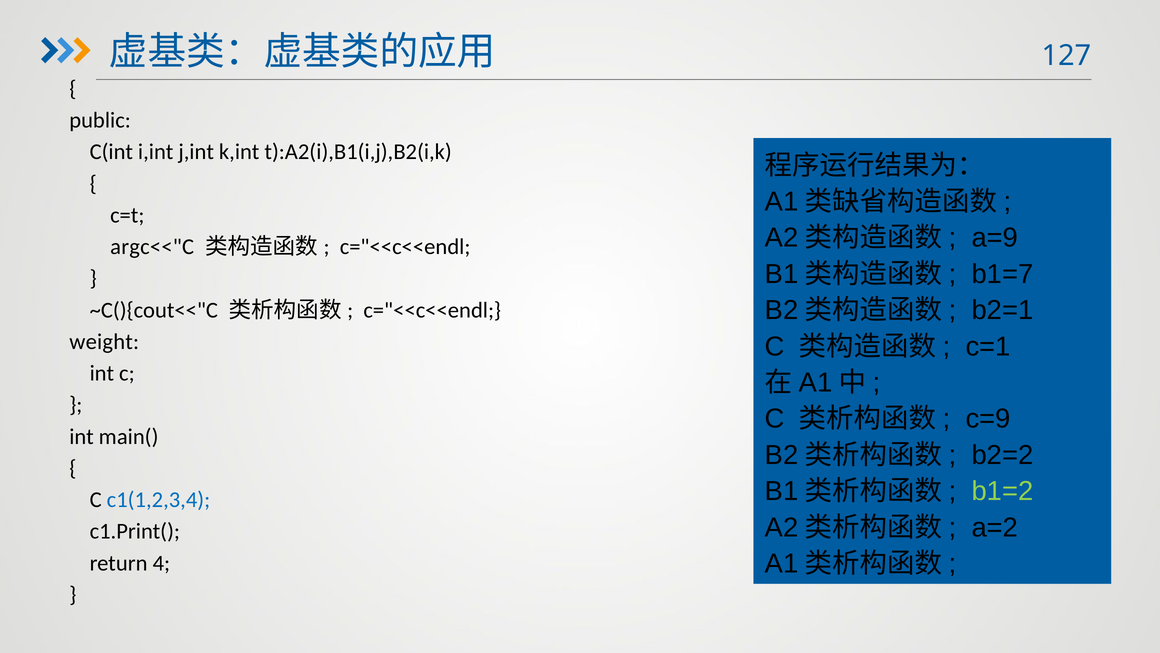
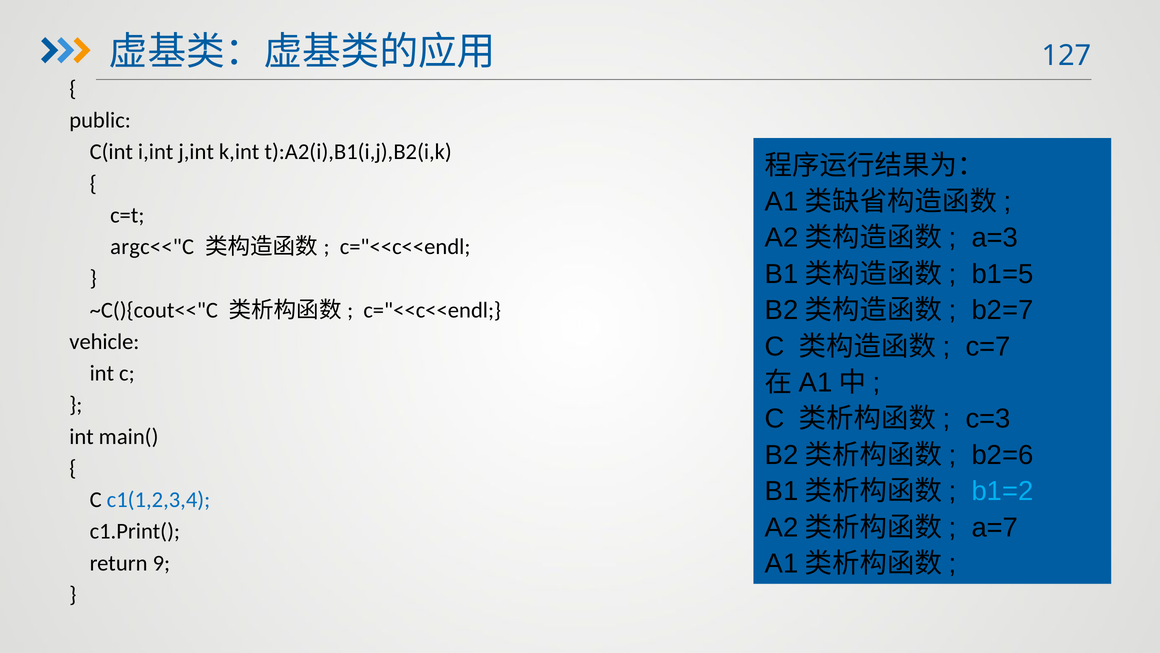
a=9: a=9 -> a=3 (995, 238)
b1=7: b1=7 -> b1=5 (1002, 274)
b2=1: b2=1 -> b2=7 (1002, 310)
weight: weight -> vehicle (104, 342)
c=1: c=1 -> c=7 (988, 346)
c=9: c=9 -> c=3 (988, 419)
b2=2: b2=2 -> b2=6 (1002, 455)
b1=2 colour: light green -> light blue (1002, 491)
a=2: a=2 -> a=7 (995, 527)
4: 4 -> 9 (161, 563)
